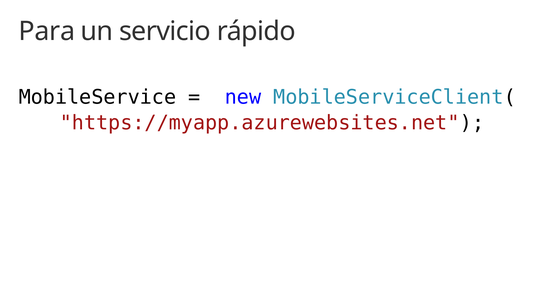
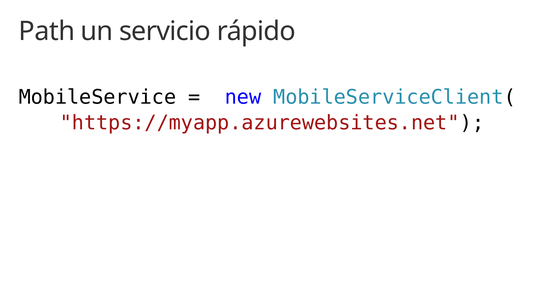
Para: Para -> Path (47, 31)
